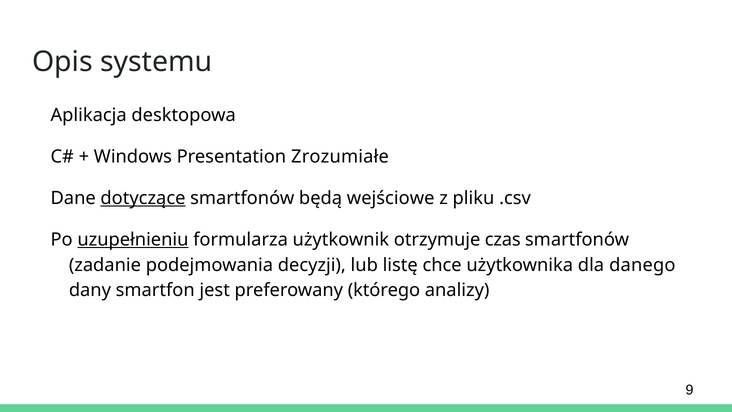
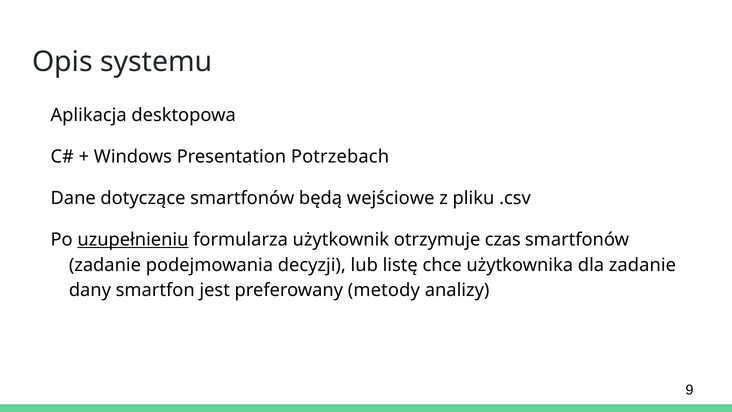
Zrozumiałe: Zrozumiałe -> Potrzebach (340, 157)
dotyczące underline: present -> none (143, 198)
dla danego: danego -> zadanie (642, 265)
którego: którego -> metody (384, 290)
